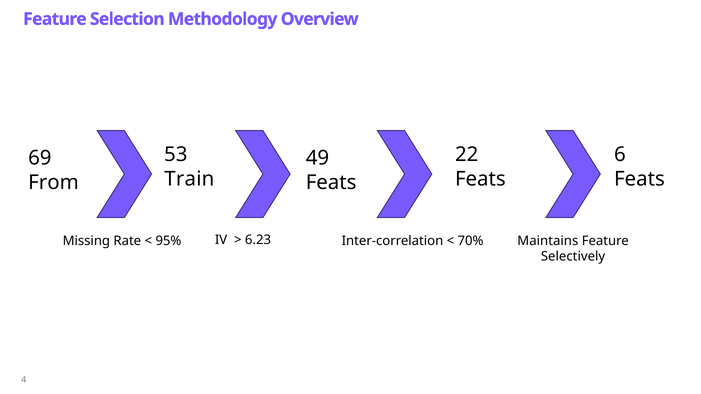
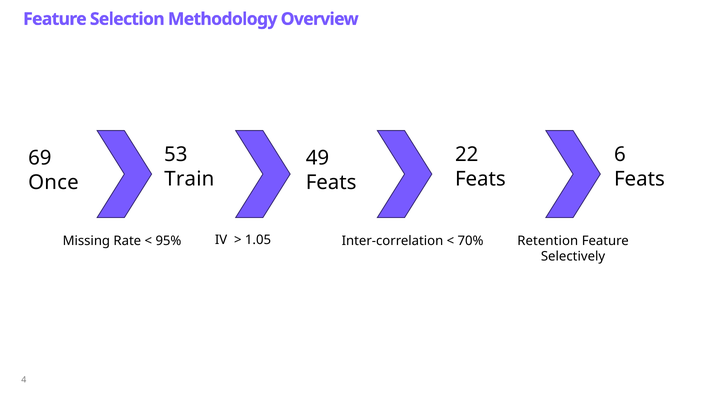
From: From -> Once (53, 183)
6.23: 6.23 -> 1.05 (258, 240)
Maintains: Maintains -> Retention (548, 241)
